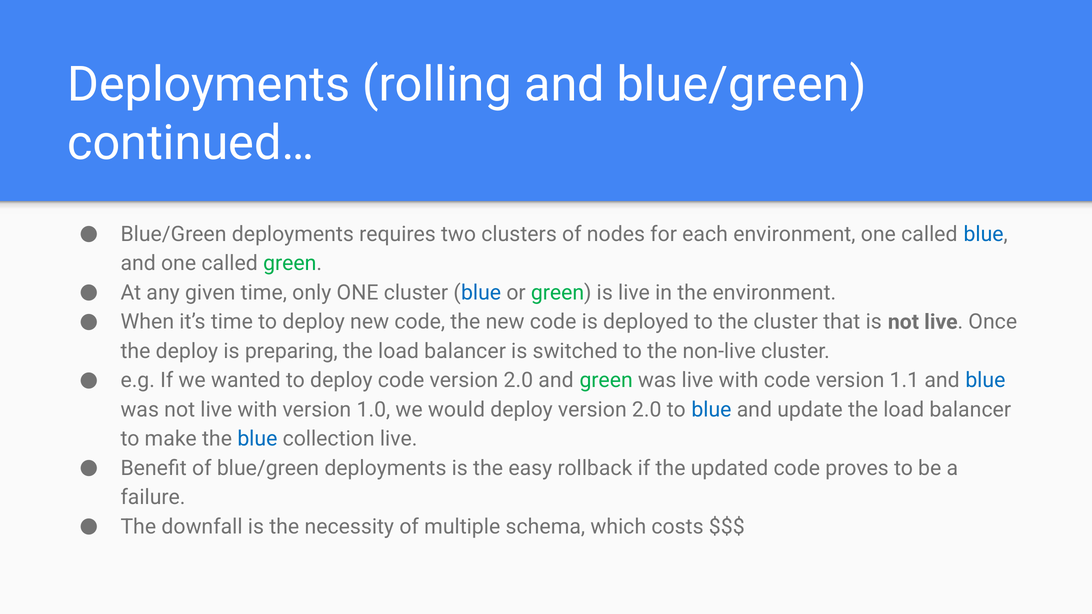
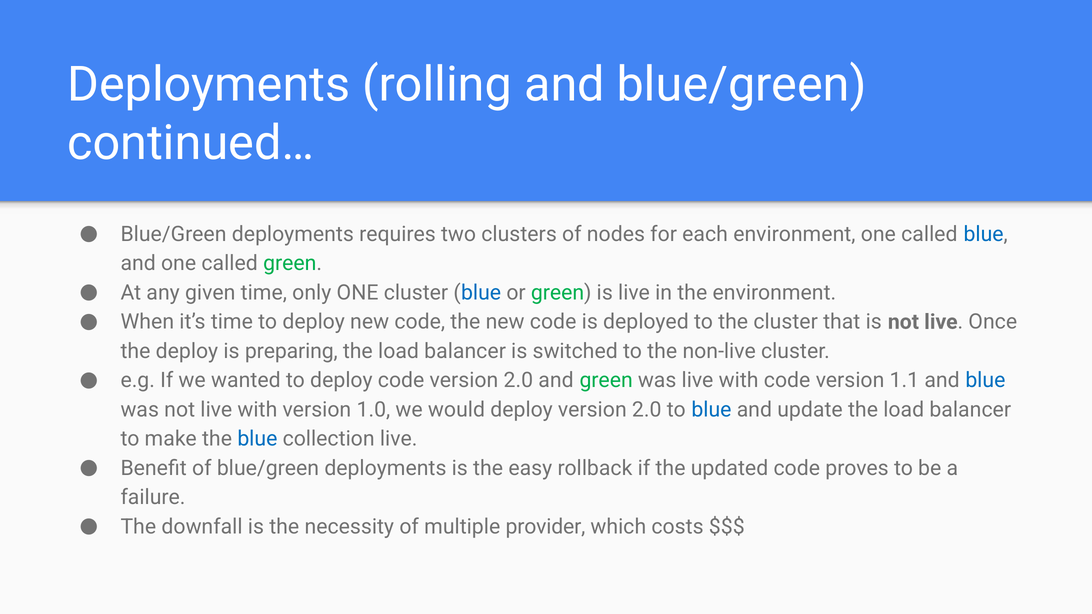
schema: schema -> provider (545, 527)
